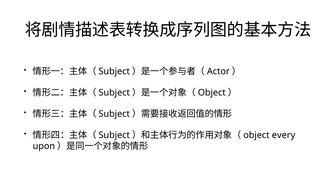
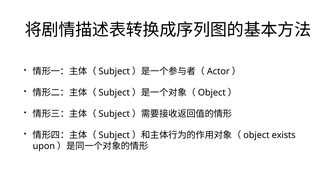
every: every -> exists (284, 135)
